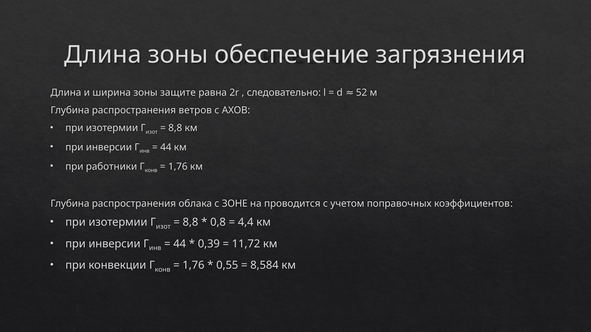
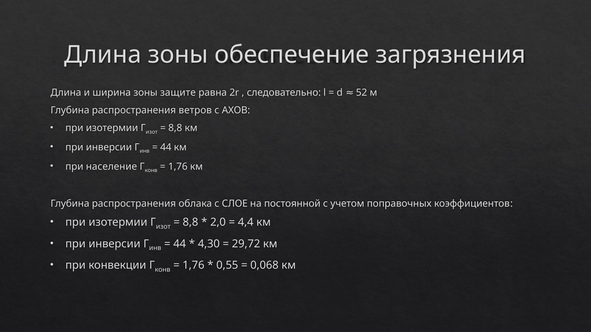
работники: работники -> население (111, 167)
ЗОНЕ: ЗОНЕ -> СЛОЕ (235, 204)
проводится: проводится -> постоянной (292, 204)
0,8: 0,8 -> 2,0 (218, 223)
0,39: 0,39 -> 4,30 (209, 244)
11,72: 11,72 -> 29,72 (246, 244)
8,584: 8,584 -> 0,068 (264, 266)
